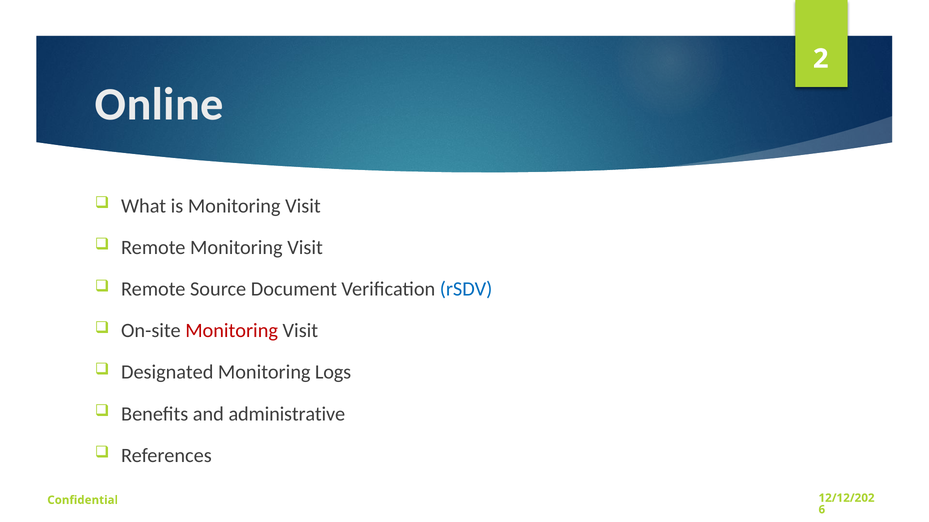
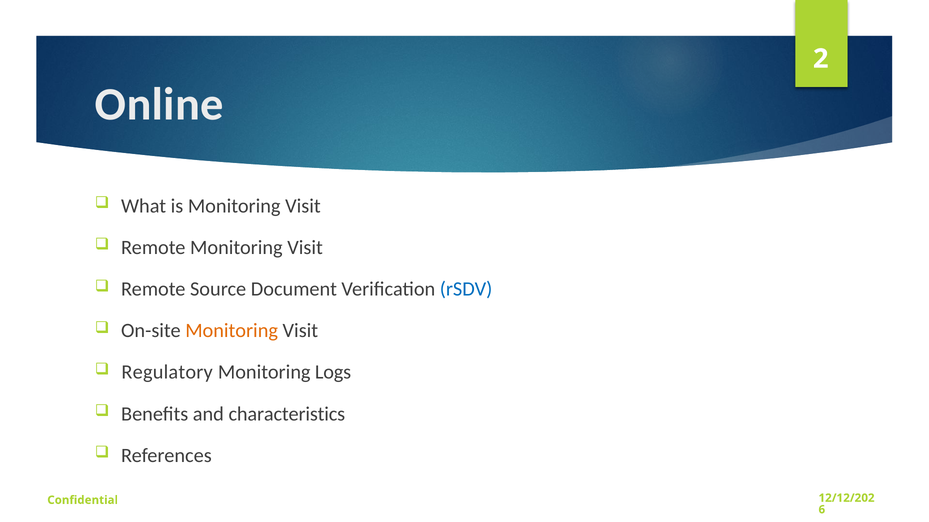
Monitoring colour: red -> orange (232, 331)
Designated: Designated -> Regulatory (167, 373)
administrative: administrative -> characteristics (287, 414)
